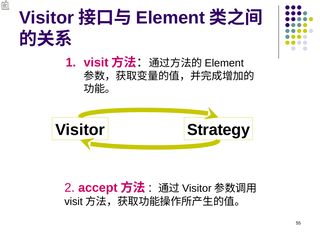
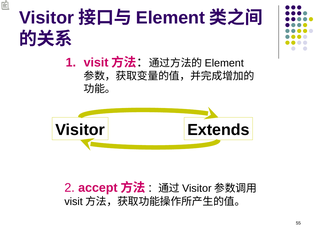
Strategy: Strategy -> Extends (218, 130)
